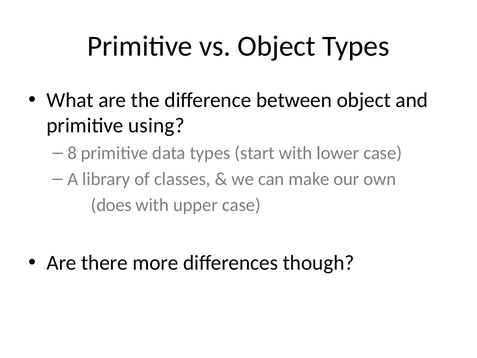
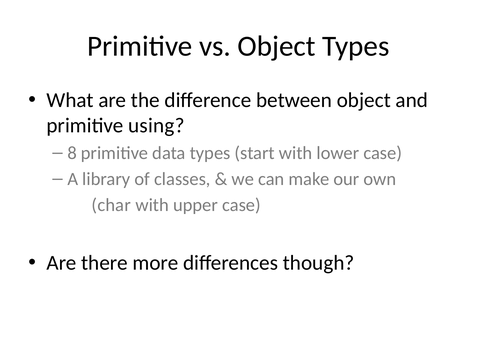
does: does -> char (111, 205)
